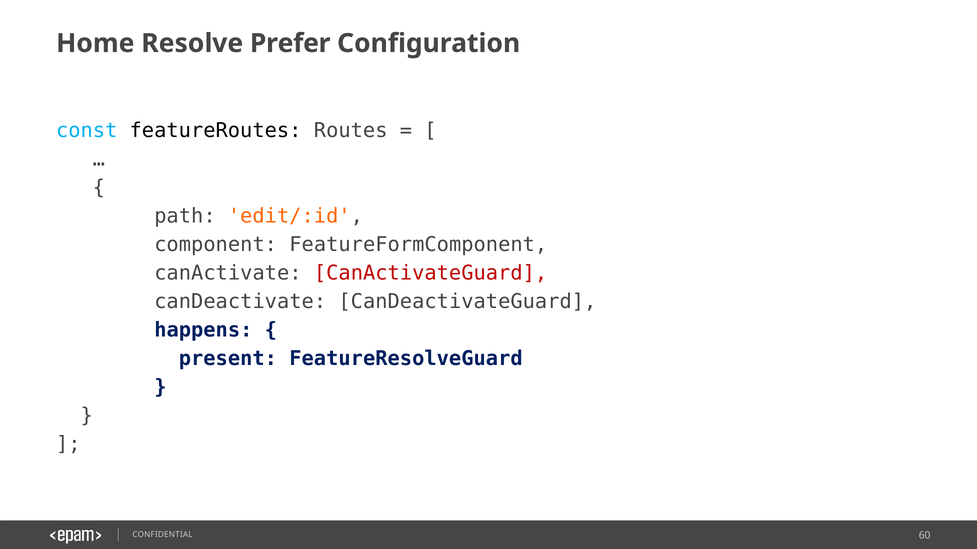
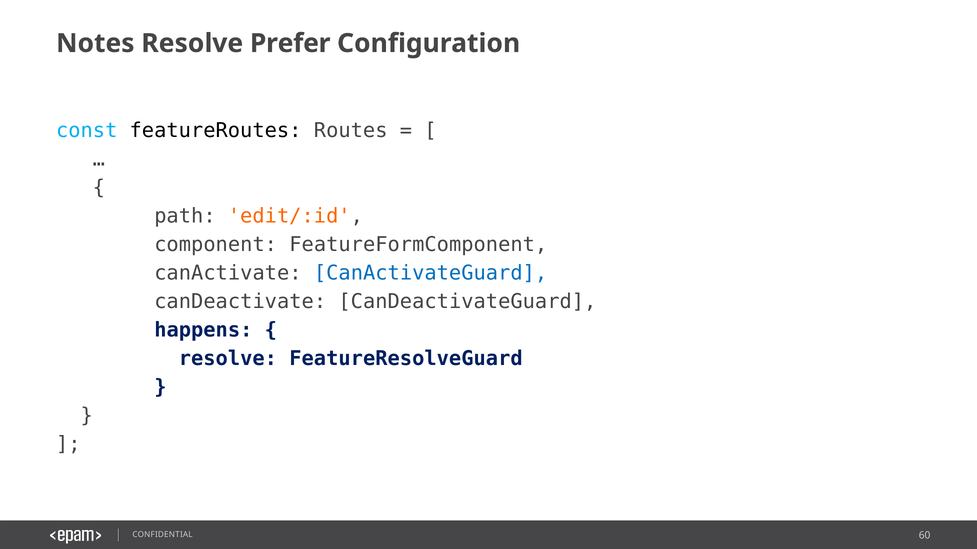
Home: Home -> Notes (95, 43)
CanActivateGuard colour: red -> blue (431, 274)
present: present -> resolve (228, 359)
